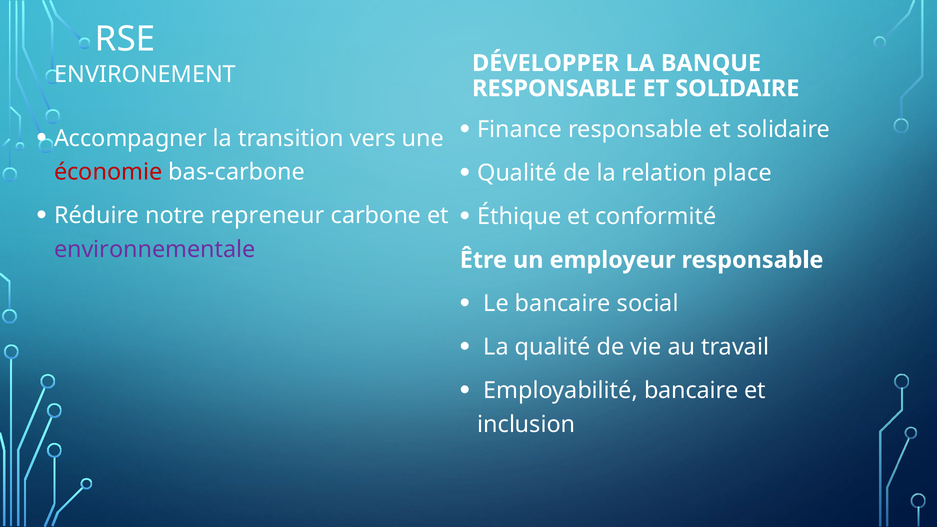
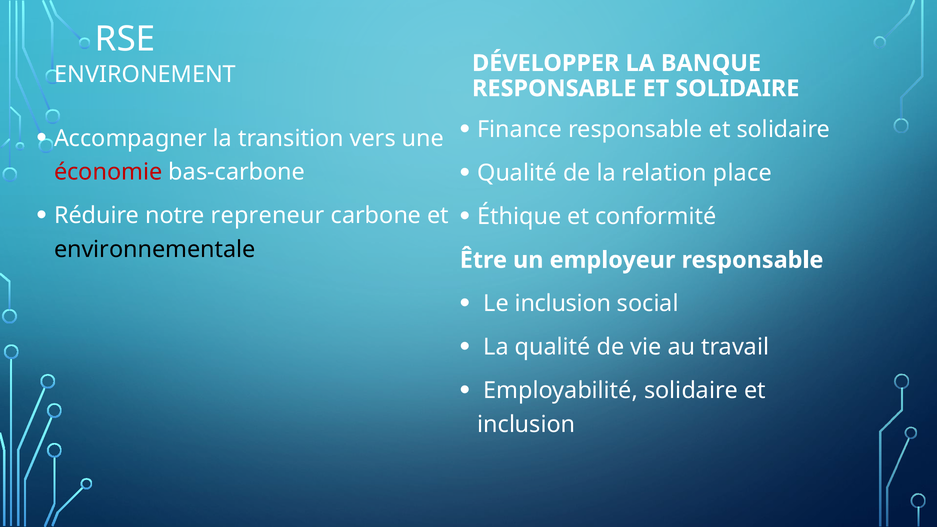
environnementale colour: purple -> black (155, 249)
Le bancaire: bancaire -> inclusion (563, 304)
Employabilité bancaire: bancaire -> solidaire (691, 391)
